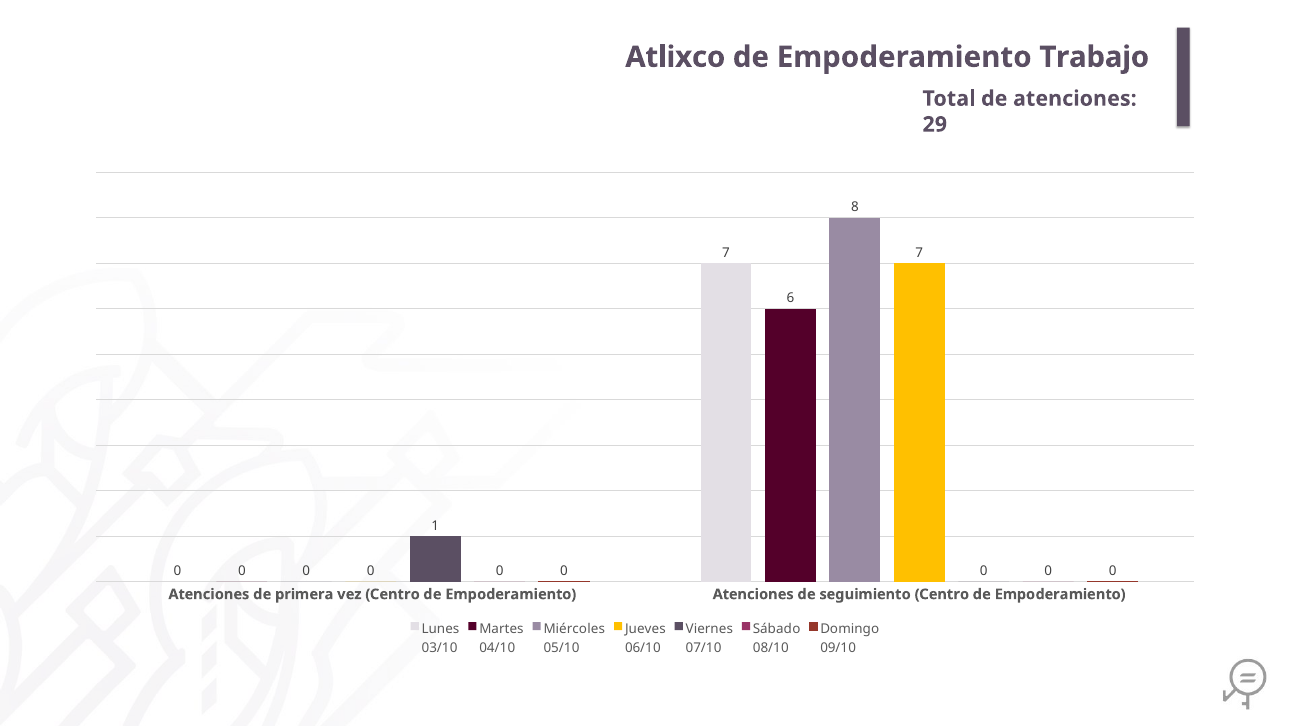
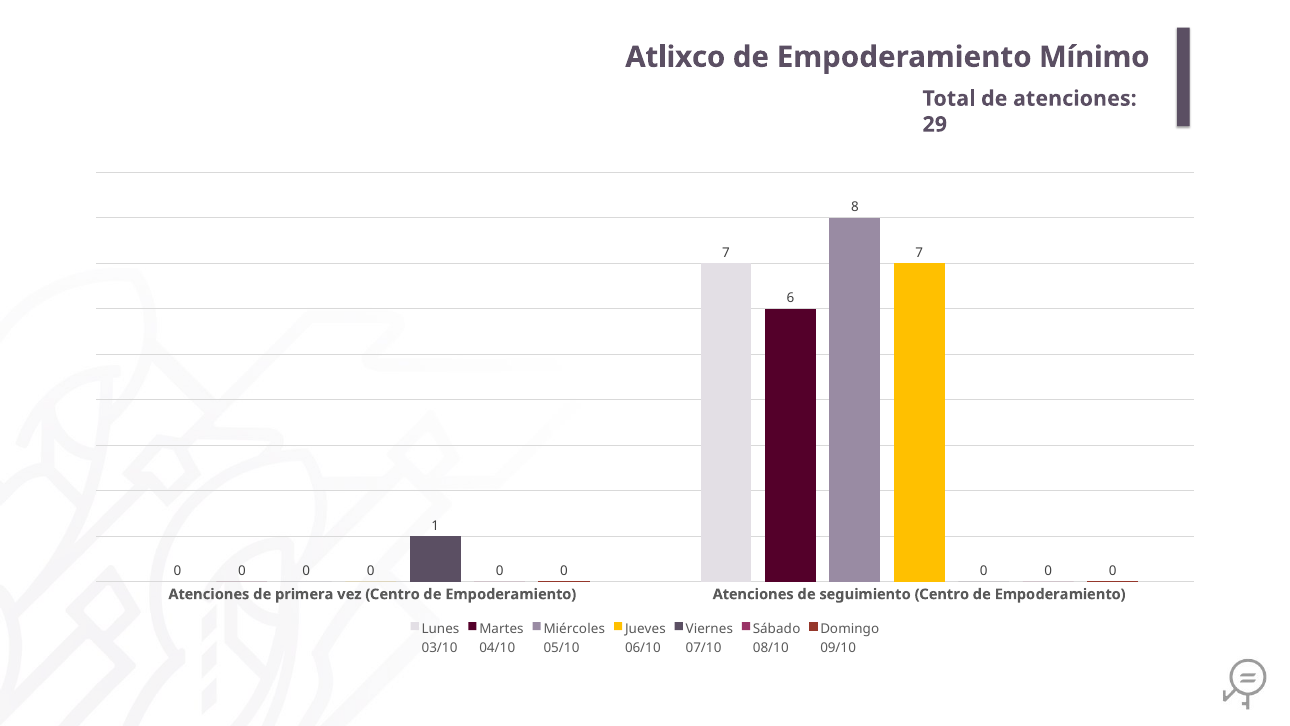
Trabajo: Trabajo -> Mínimo (1094, 57)
